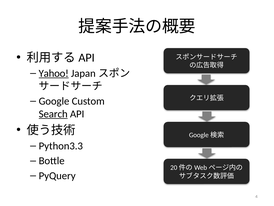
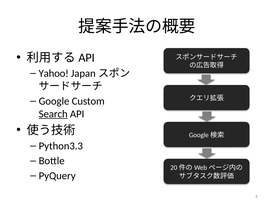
Yahoo underline: present -> none (54, 73)
